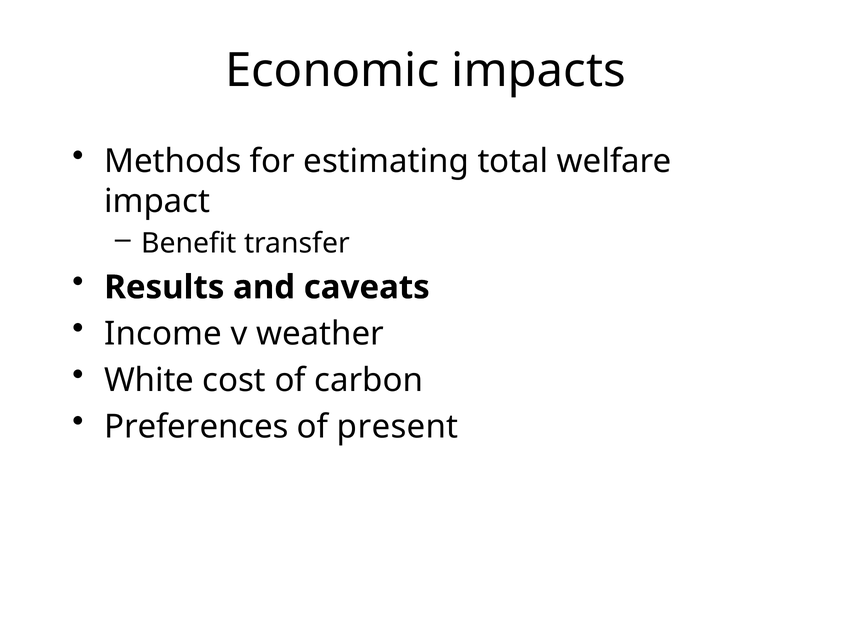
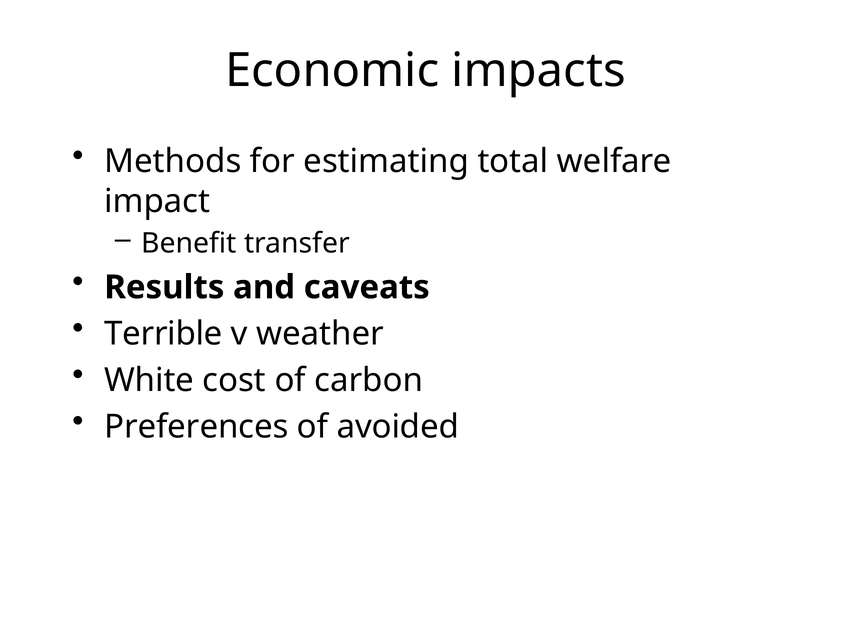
Income: Income -> Terrible (163, 333)
present: present -> avoided (398, 426)
